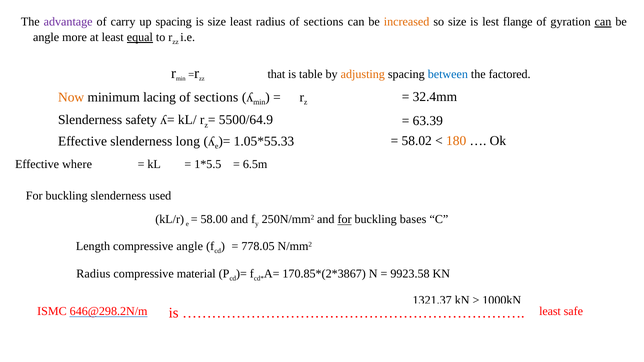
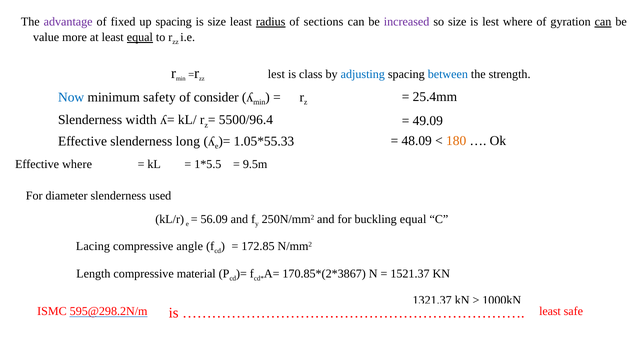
carry: carry -> fixed (123, 22)
radius underline: none -> present (271, 22)
increased colour: orange -> purple (407, 22)
lest flange: flange -> where (518, 22)
angle: angle -> value (46, 37)
that: that -> lest (276, 74)
table: table -> class (311, 74)
adjusting colour: orange -> blue (363, 74)
factored: factored -> strength (510, 74)
Now colour: orange -> blue (71, 97)
lacing: lacing -> safety (159, 97)
sections: sections -> consider (216, 97)
32.4mm: 32.4mm -> 25.4mm (435, 97)
safety: safety -> width (141, 120)
5500/64.9: 5500/64.9 -> 5500/96.4 (246, 120)
63.39: 63.39 -> 49.09 (428, 121)
58.02: 58.02 -> 48.09 (417, 141)
6.5m: 6.5m -> 9.5m (255, 164)
buckling: buckling -> diameter (67, 196)
58.00: 58.00 -> 56.09 (214, 220)
for underline: present -> none (345, 220)
buckling bases: bases -> equal (413, 220)
Length: Length -> Lacing (93, 247)
778.05: 778.05 -> 172.85 (258, 247)
Radius: Radius -> Length (93, 274)
9923.58: 9923.58 -> 1521.37 (410, 274)
646@298.2N/m: 646@298.2N/m -> 595@298.2N/m (109, 312)
